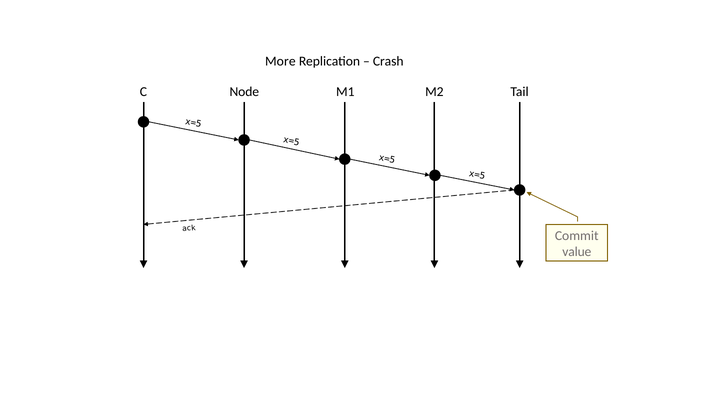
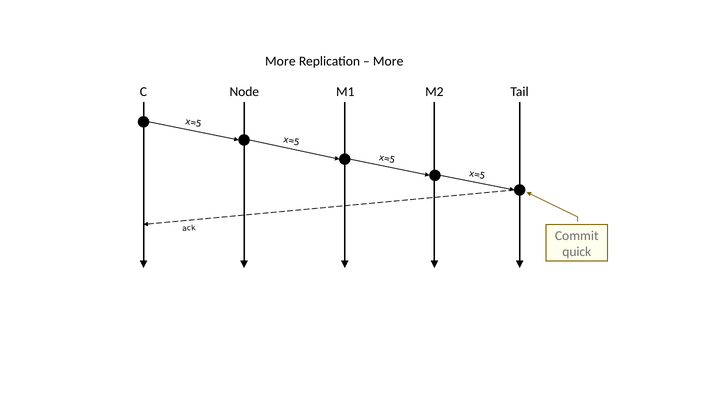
Crash: Crash -> More (388, 61)
value: value -> quick (577, 252)
